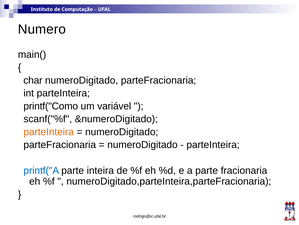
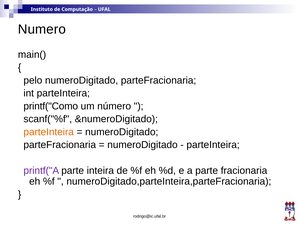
char: char -> pelo (33, 80)
variável: variável -> número (114, 106)
printf("A colour: blue -> purple (41, 170)
